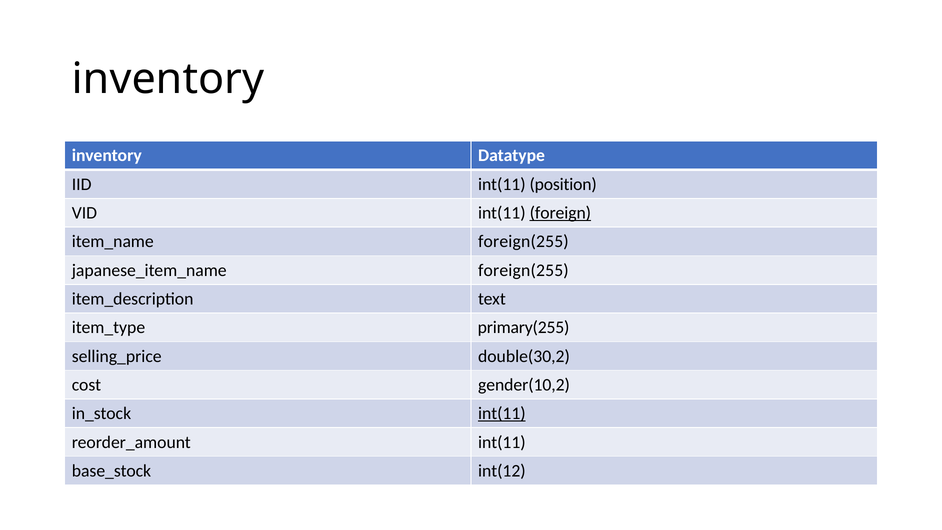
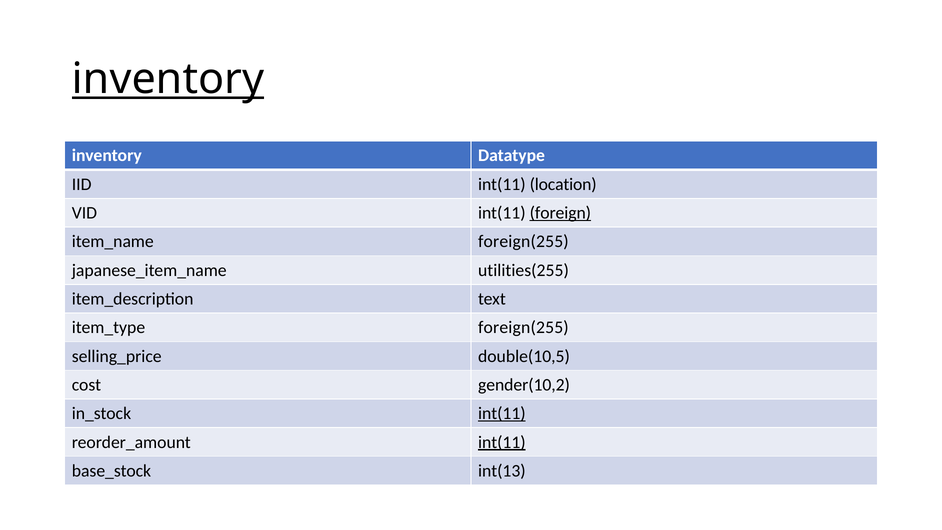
inventory underline: none -> present (168, 79)
position: position -> location (563, 184)
foreign(255: foreign(255 -> utilities(255 (523, 270)
primary(255: primary(255 -> foreign(255 (523, 327)
double(30,2: double(30,2 -> double(10,5 (524, 356)
int(11 underline: none -> present (502, 442)
int(12: int(12 -> int(13 (502, 471)
